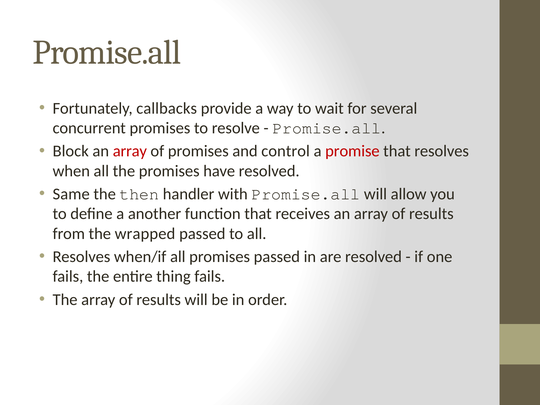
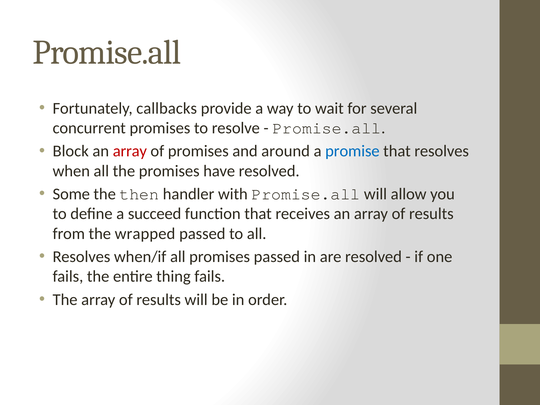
control: control -> around (286, 151)
promise colour: red -> blue (352, 151)
Same: Same -> Some (71, 194)
another: another -> succeed (155, 214)
